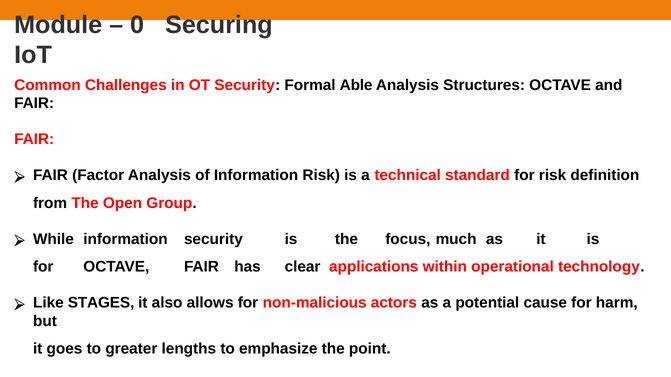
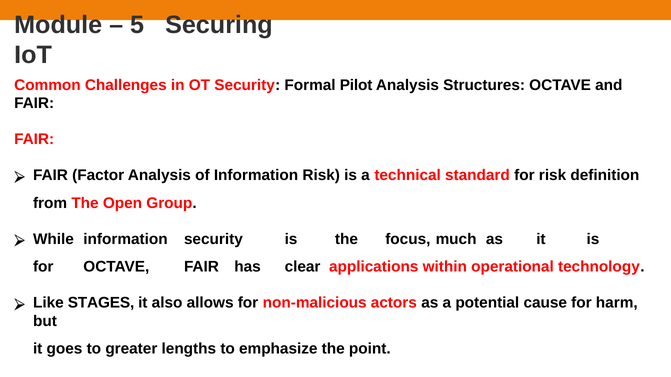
0: 0 -> 5 (137, 25)
Able: Able -> Pilot (356, 85)
